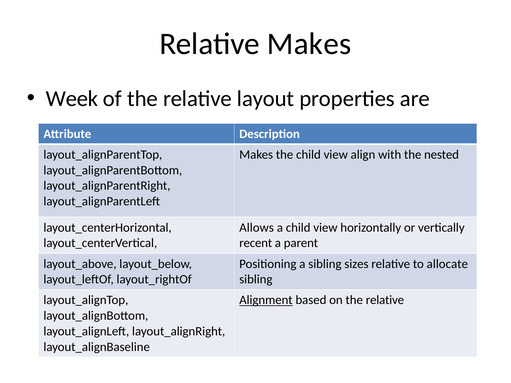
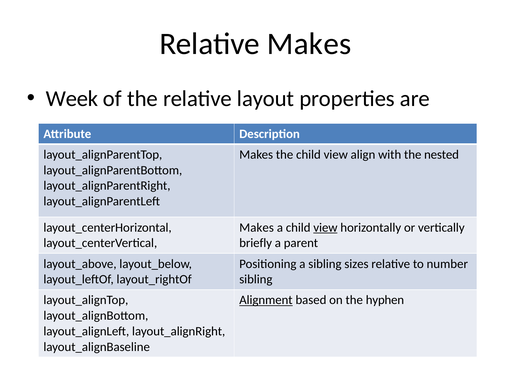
Allows: Allows -> Makes (257, 228)
view underline: none -> present (325, 228)
recent: recent -> briefly (256, 243)
allocate: allocate -> number (447, 264)
on the relative: relative -> hyphen (385, 300)
